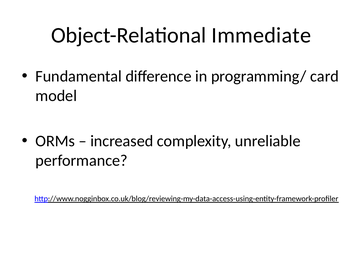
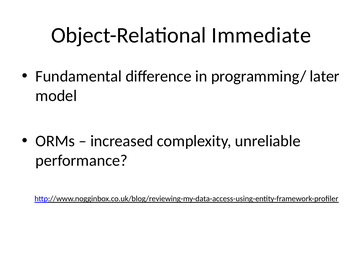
card: card -> later (325, 76)
